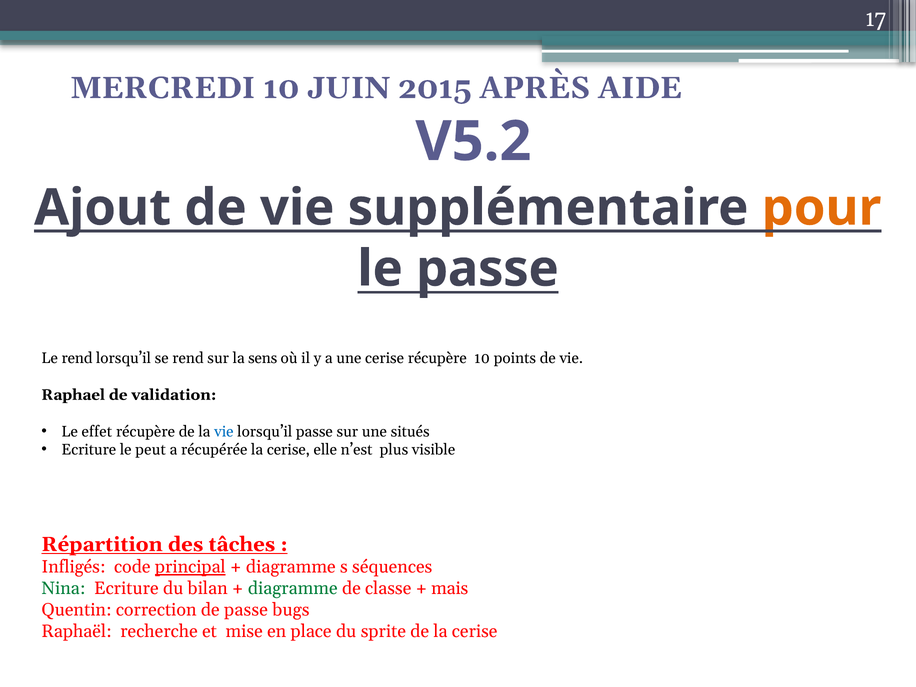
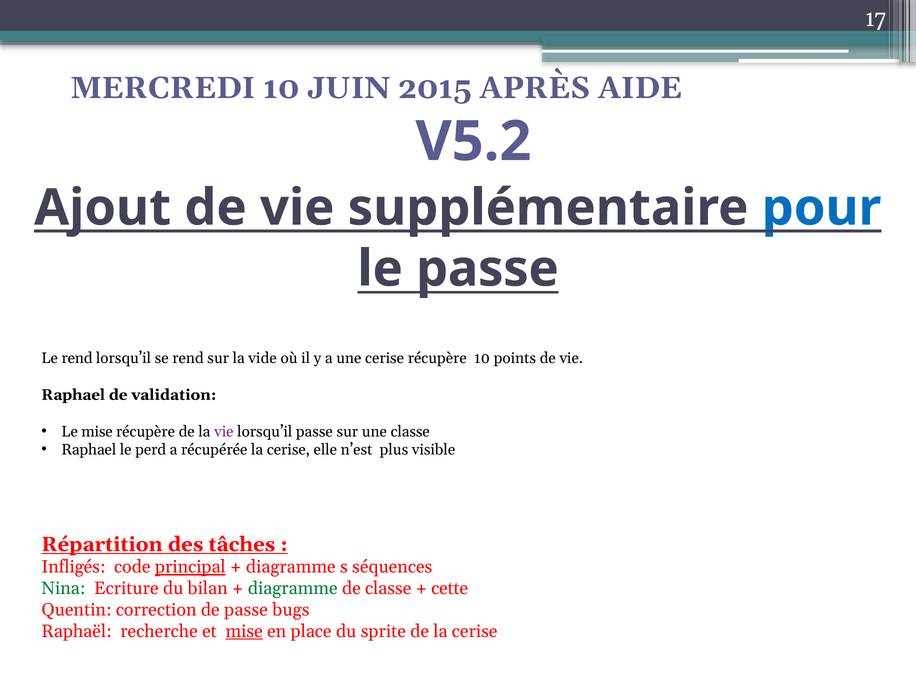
pour colour: orange -> blue (821, 208)
sens: sens -> vide (263, 358)
Le effet: effet -> mise (97, 431)
vie colour: blue -> purple (224, 431)
une situés: situés -> classe (410, 431)
Ecriture: Ecriture -> Raphael (89, 450)
peut: peut -> perd (151, 450)
mais: mais -> cette (450, 588)
mise underline: none -> present (244, 631)
